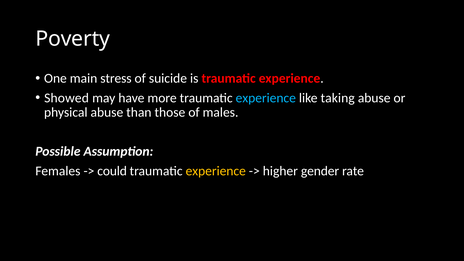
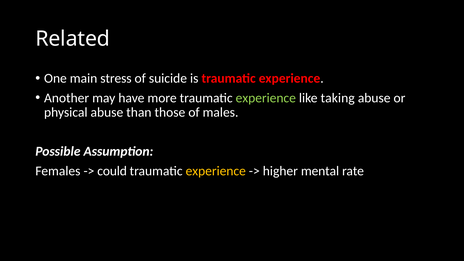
Poverty: Poverty -> Related (73, 39)
Showed: Showed -> Another (67, 98)
experience colour: light blue -> light green (266, 98)
gender: gender -> mental (320, 171)
